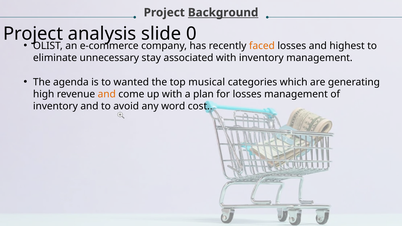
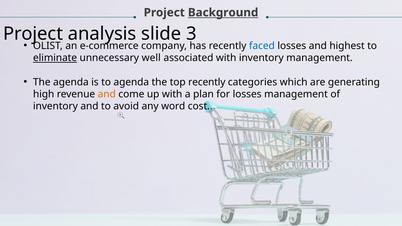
0: 0 -> 3 (191, 34)
faced colour: orange -> blue (262, 46)
eliminate underline: none -> present (55, 58)
stay: stay -> well (151, 58)
to wanted: wanted -> agenda (131, 82)
top musical: musical -> recently (207, 82)
